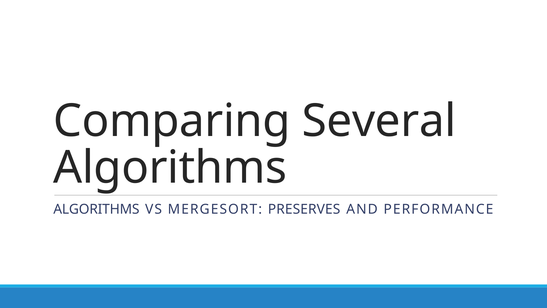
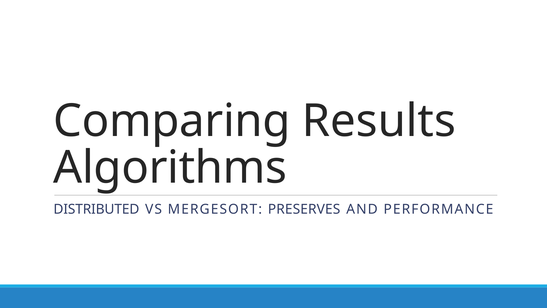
Several: Several -> Results (379, 121)
ALGORITHMS: ALGORITHMS -> DISTRIBUTED (96, 209)
